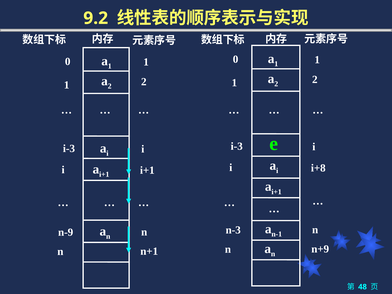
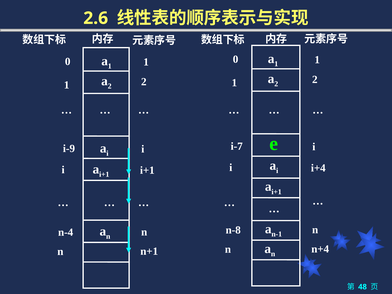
9.2: 9.2 -> 2.6 (96, 18)
i-3: i-3 -> i-7 (237, 146)
i-3: i-3 -> i-9 (69, 149)
i+8: i+8 -> i+4 (318, 168)
n-3: n-3 -> n-8 (233, 230)
n-9: n-9 -> n-4 (66, 232)
n+9: n+9 -> n+4 (320, 249)
